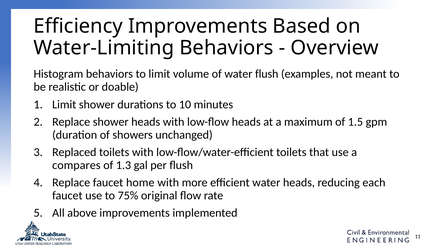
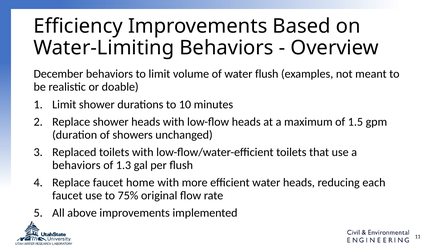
Histogram: Histogram -> December (58, 74)
compares: compares -> behaviors (76, 165)
